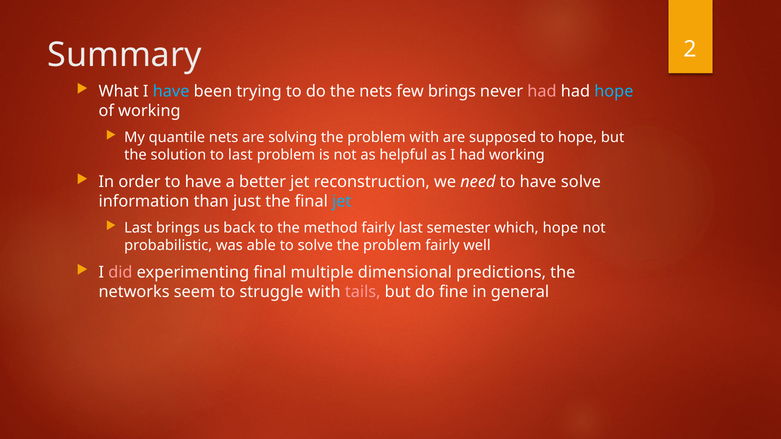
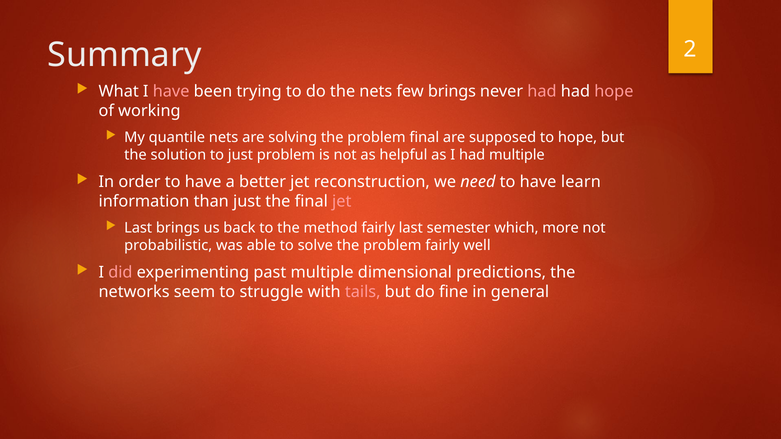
have colour: light blue -> pink (171, 91)
hope colour: light blue -> pink (614, 91)
problem with: with -> final (424, 138)
to last: last -> just (240, 155)
had working: working -> multiple (517, 155)
have solve: solve -> learn (581, 182)
jet colour: light blue -> pink (342, 202)
which hope: hope -> more (561, 228)
experimenting final: final -> past (270, 273)
